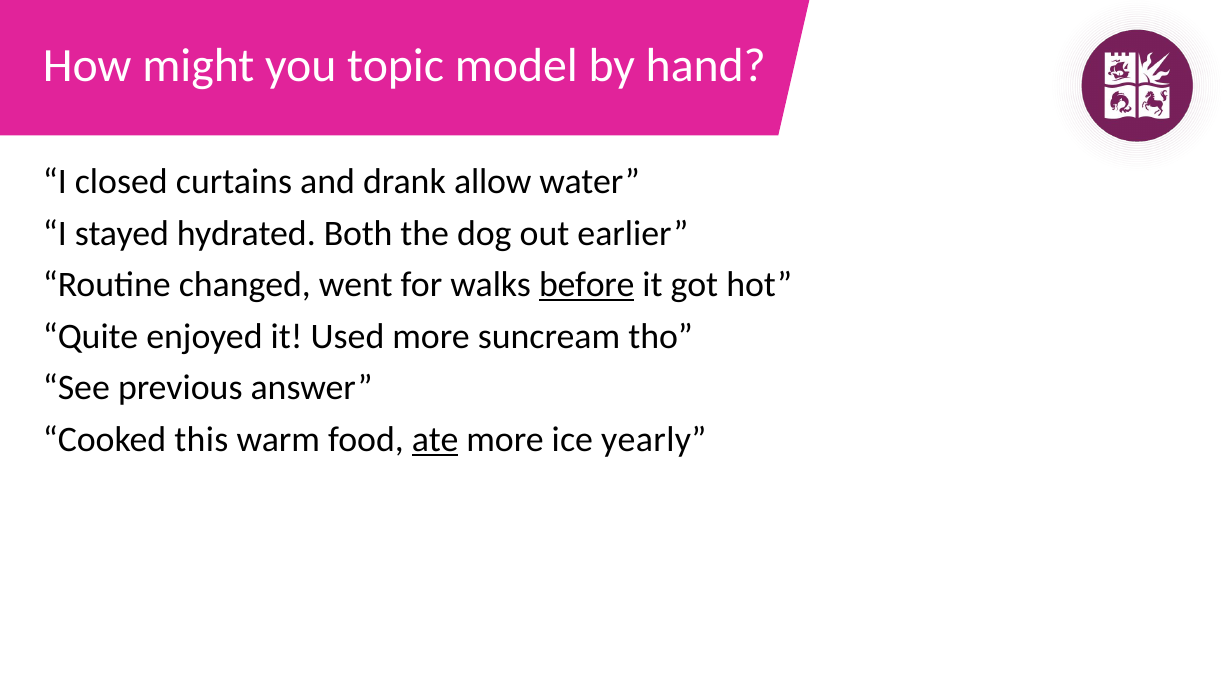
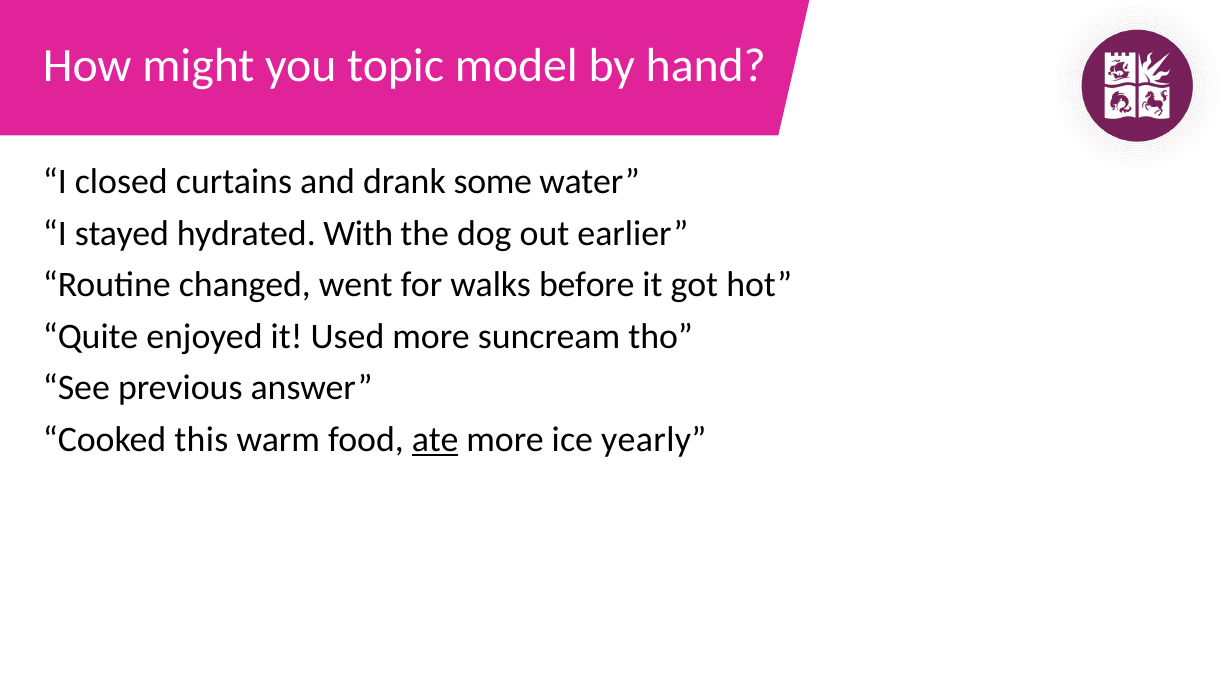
allow: allow -> some (493, 182)
Both: Both -> With (358, 234)
before underline: present -> none (587, 285)
